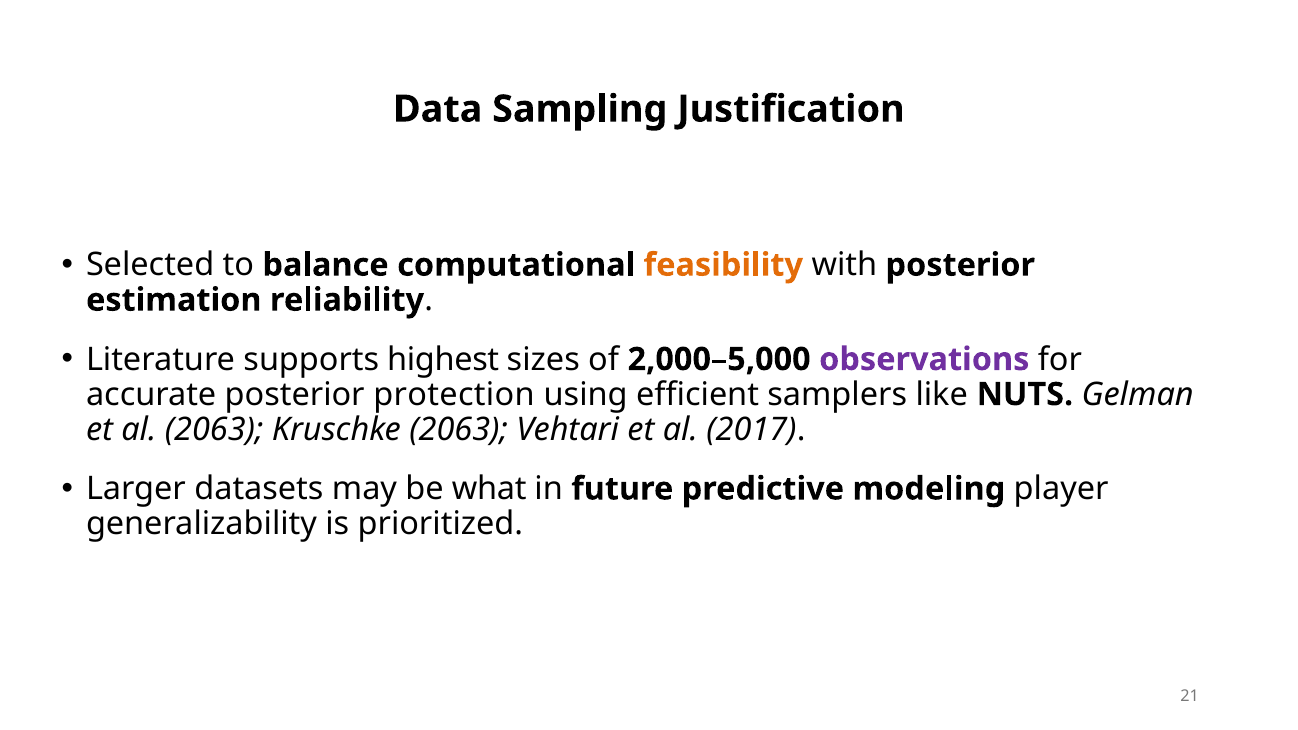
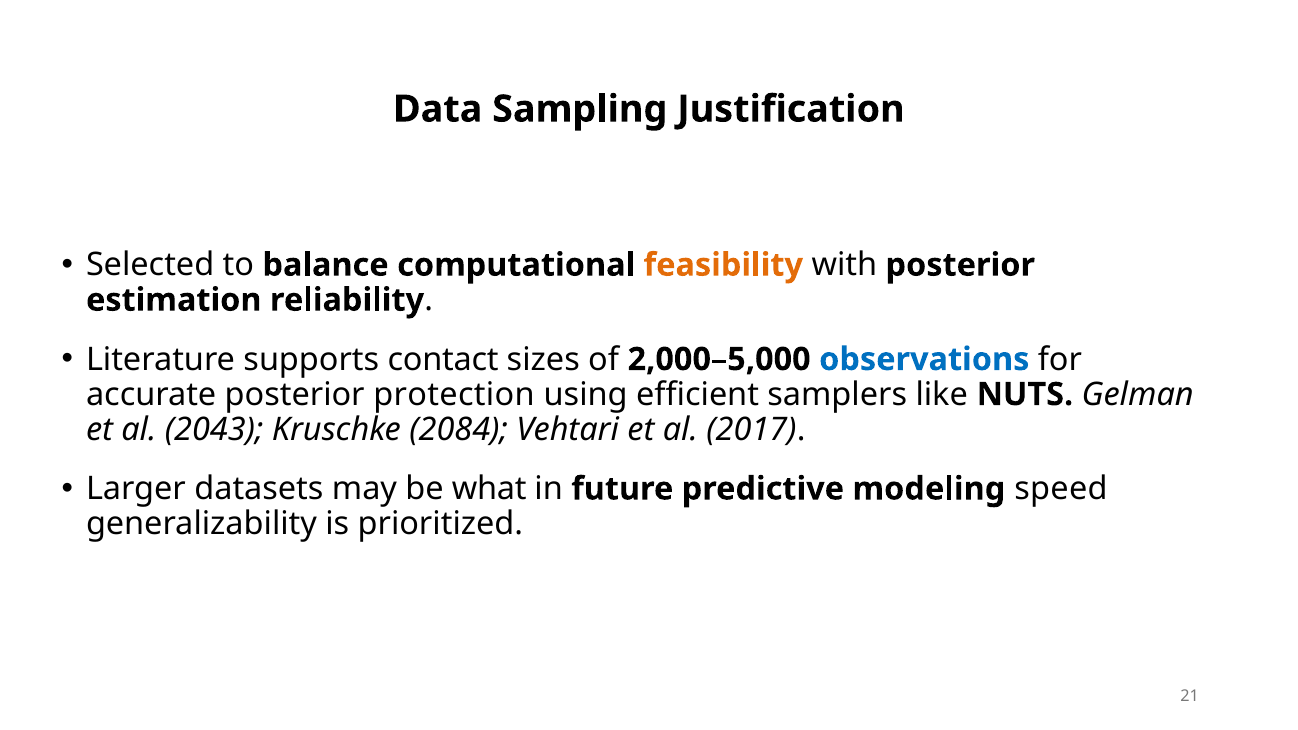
highest: highest -> contact (443, 359)
observations colour: purple -> blue (924, 359)
al 2063: 2063 -> 2043 (214, 430)
Kruschke 2063: 2063 -> 2084 (459, 430)
player: player -> speed (1061, 489)
